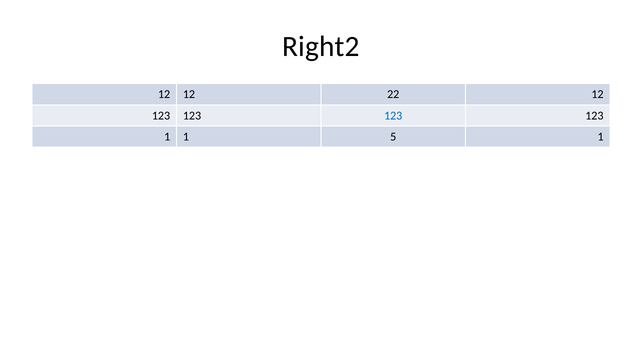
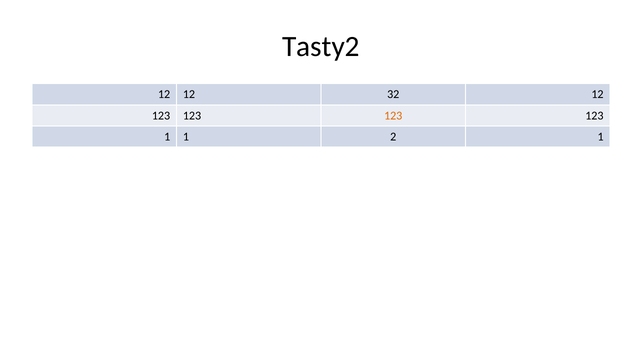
Right2: Right2 -> Tasty2 (321, 47)
22: 22 -> 32 (393, 95)
123 colour: blue -> orange (393, 116)
5: 5 -> 2 (393, 137)
